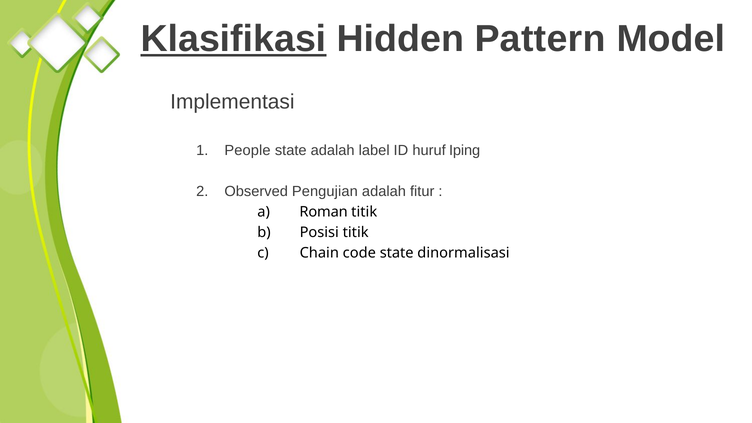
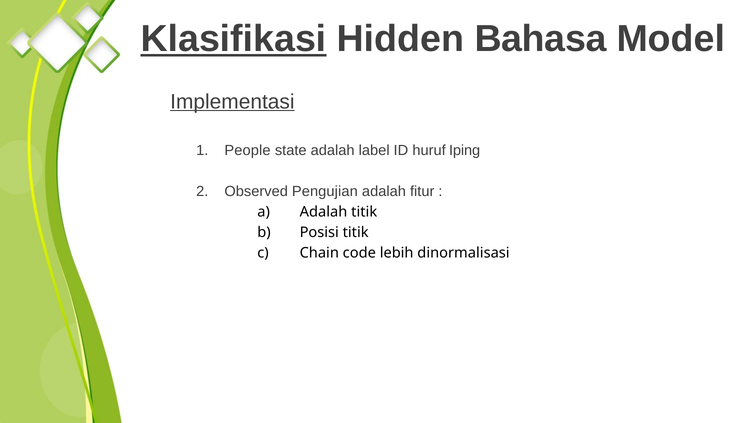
Pattern: Pattern -> Bahasa (541, 39)
Implementasi underline: none -> present (232, 102)
Roman: Roman -> Adalah (323, 212)
code state: state -> lebih (397, 253)
